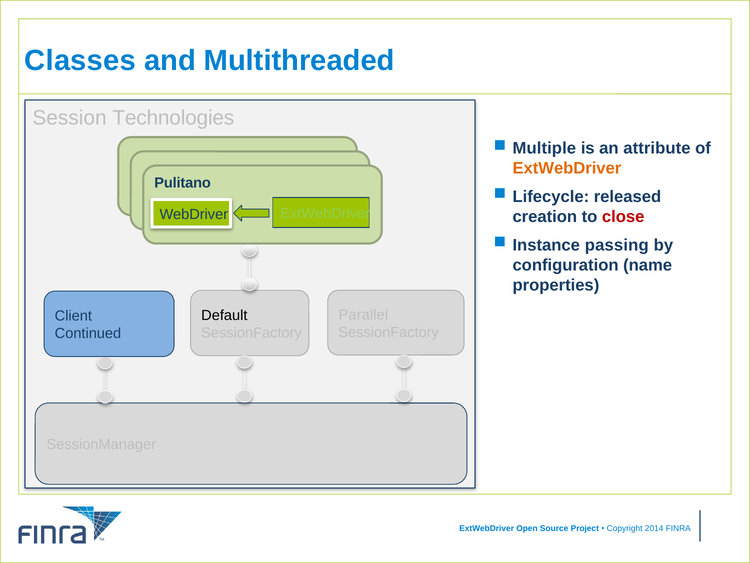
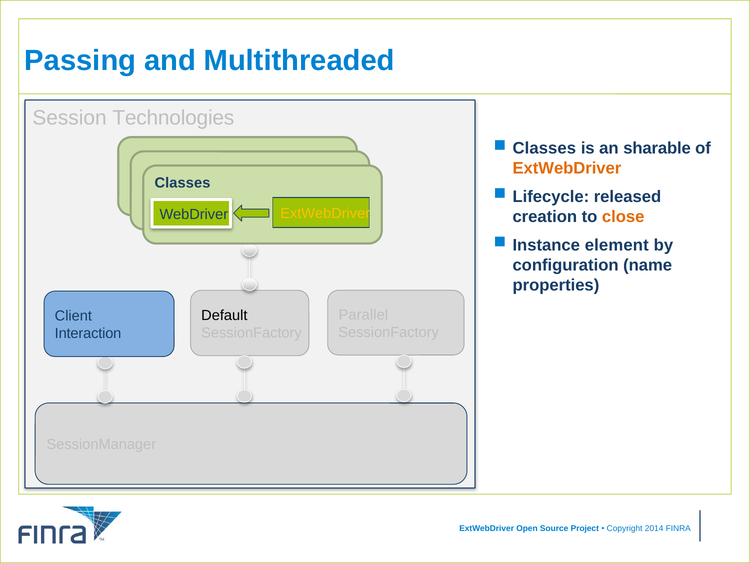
Classes: Classes -> Passing (80, 61)
Multiple: Multiple -> Classes (544, 148)
attribute: attribute -> sharable (657, 148)
Pulitano: Pulitano -> Classes (182, 183)
ExtWebDriver colour: light green -> yellow (325, 213)
close colour: red -> orange (623, 217)
passing: passing -> element (617, 245)
Continued: Continued -> Interaction (88, 333)
